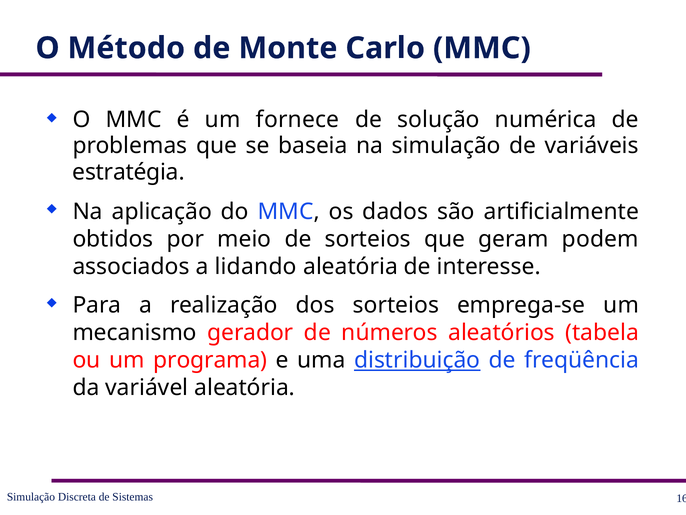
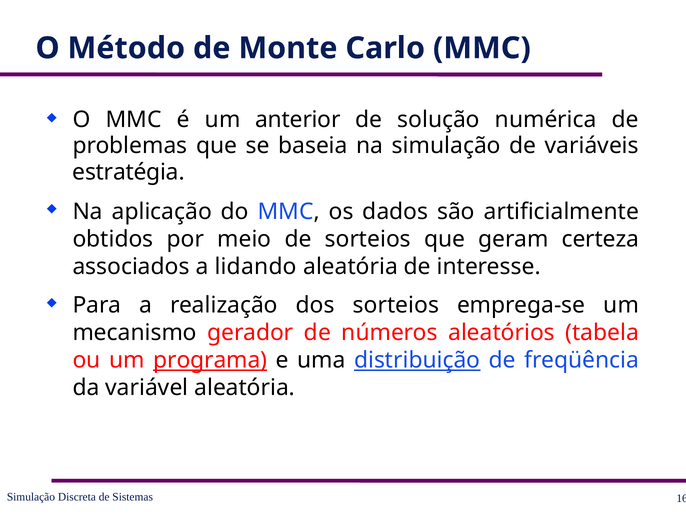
fornece: fornece -> anterior (298, 120)
podem: podem -> certeza (600, 239)
programa underline: none -> present (210, 360)
